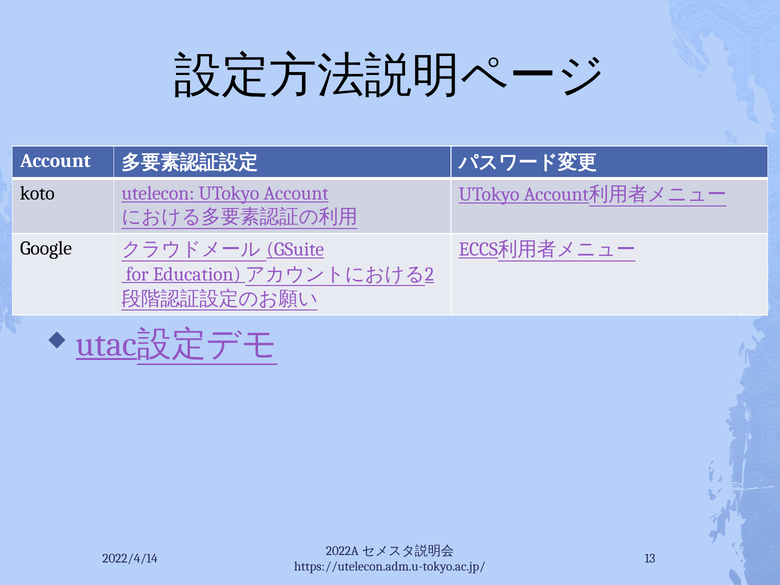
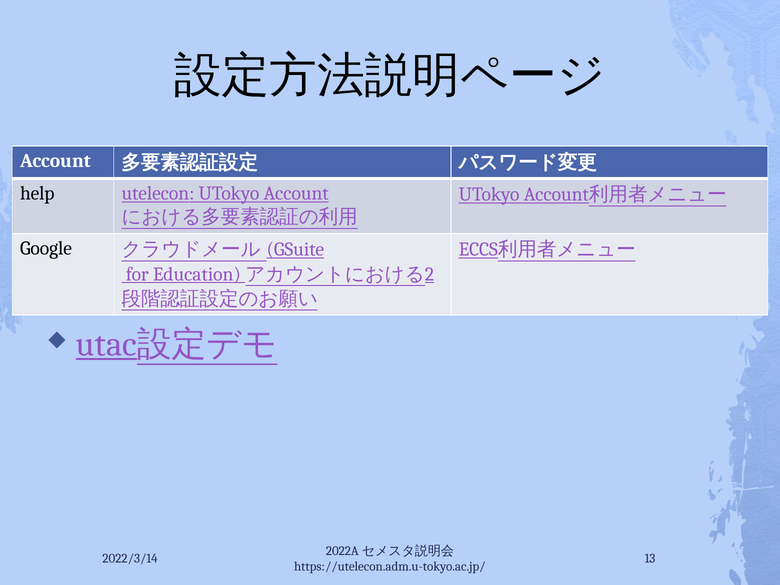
koto: koto -> help (37, 193)
2022/4/14: 2022/4/14 -> 2022/3/14 (130, 559)
